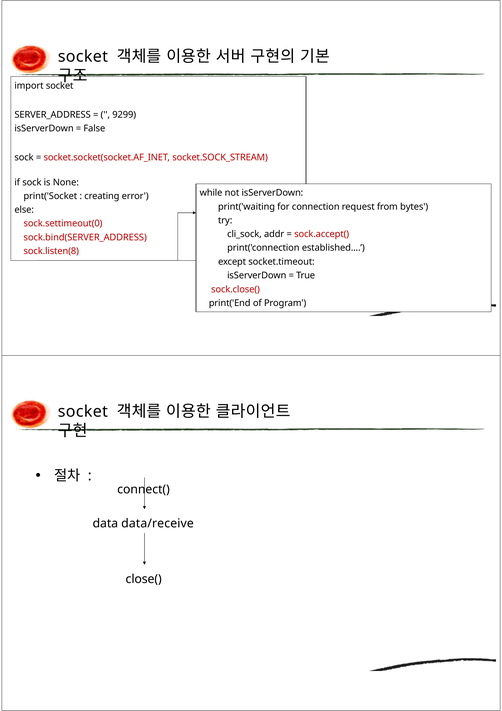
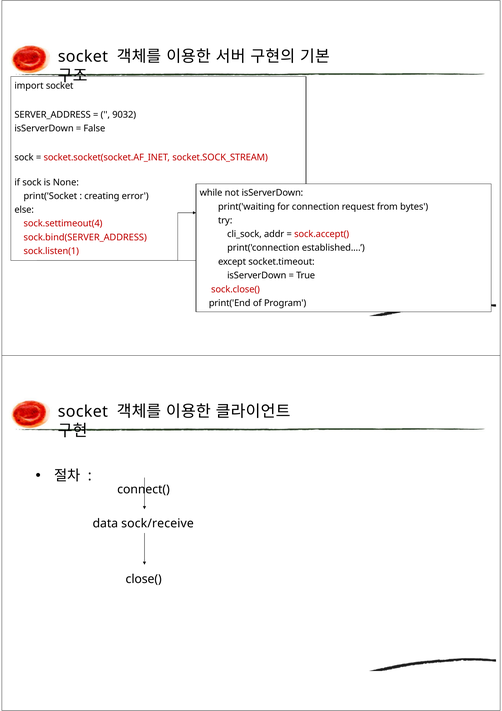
9299: 9299 -> 9032 (124, 115)
sock.settimeout(0: sock.settimeout(0 -> sock.settimeout(4 (63, 223)
sock.listen(8: sock.listen(8 -> sock.listen(1 (51, 251)
data/receive: data/receive -> sock/receive (158, 523)
